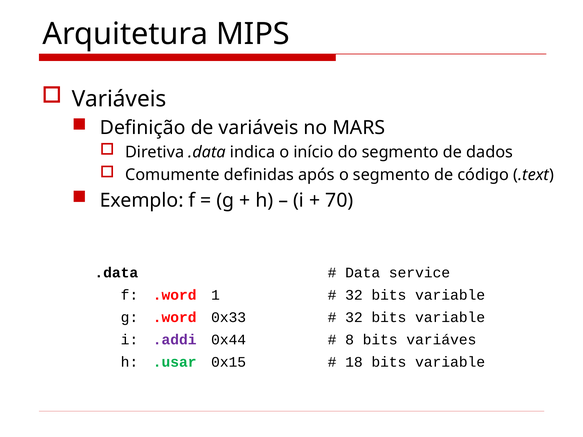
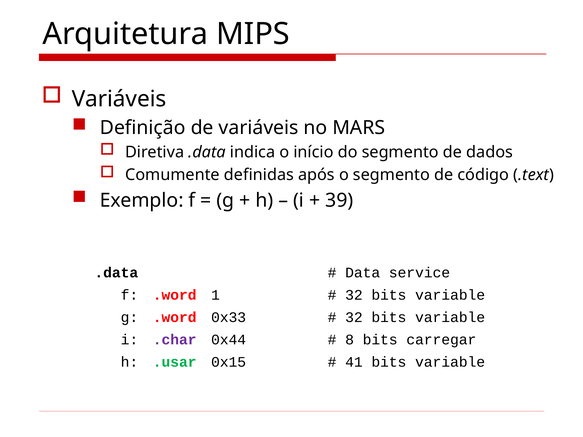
70: 70 -> 39 (339, 200)
.addi: .addi -> .char (175, 340)
variáves: variáves -> carregar (441, 340)
18: 18 -> 41 (354, 362)
